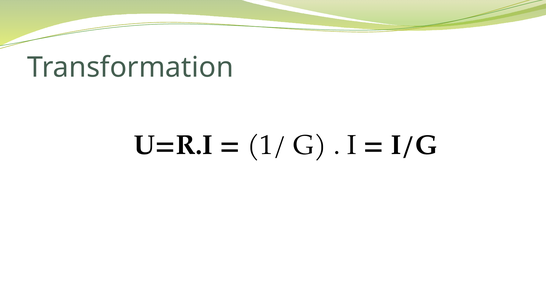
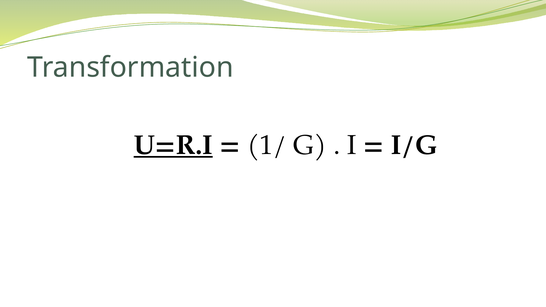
U=R.I underline: none -> present (173, 145)
